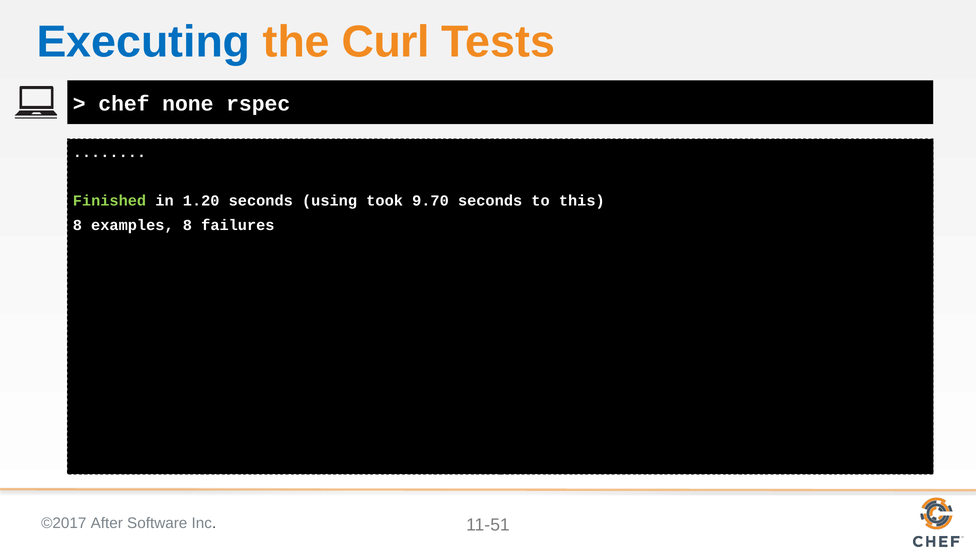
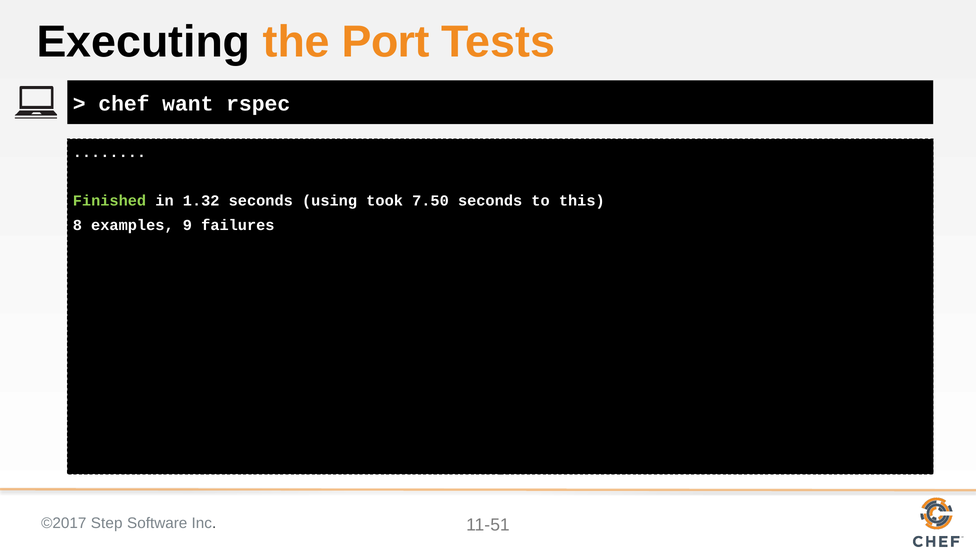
Executing colour: blue -> black (143, 42)
Curl: Curl -> Port (386, 42)
none: none -> want (188, 104)
1.20: 1.20 -> 1.32 (201, 201)
9.70: 9.70 -> 7.50 (430, 201)
examples 8: 8 -> 9 (187, 225)
After: After -> Step (107, 523)
